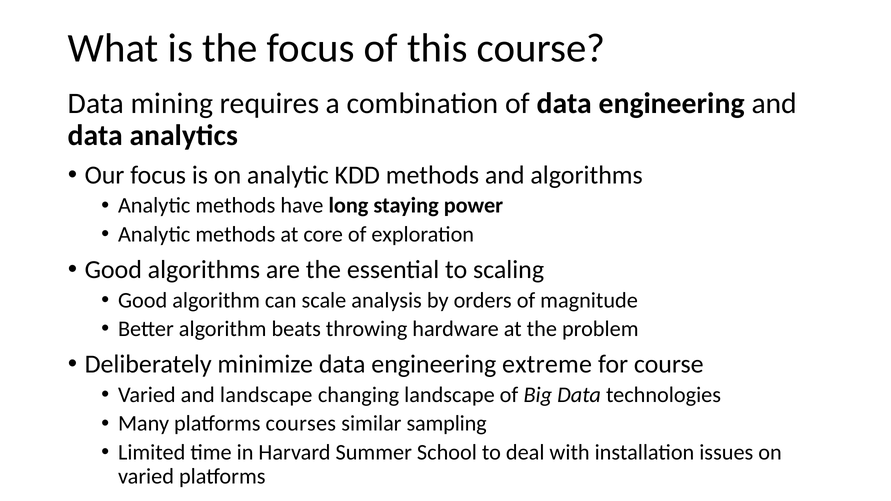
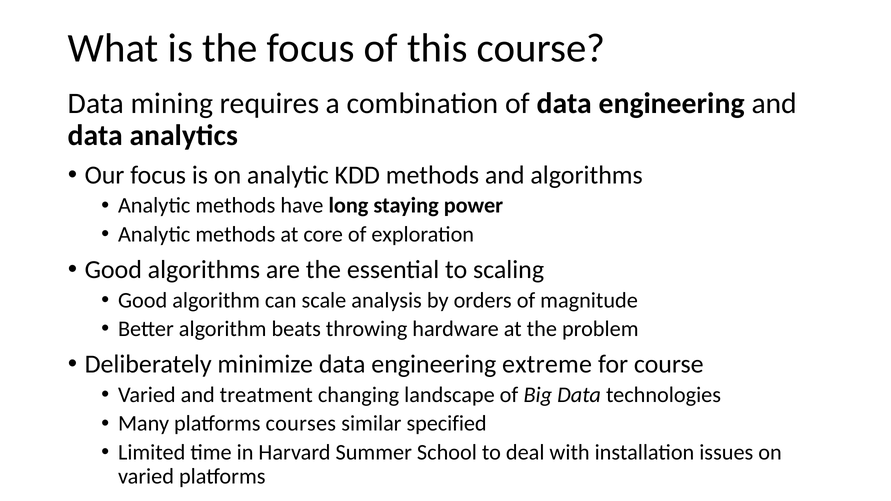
and landscape: landscape -> treatment (266, 395)
sampling: sampling -> specified (447, 424)
